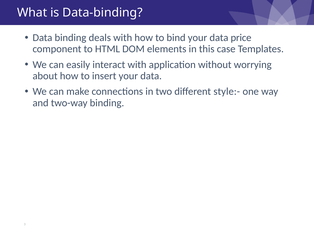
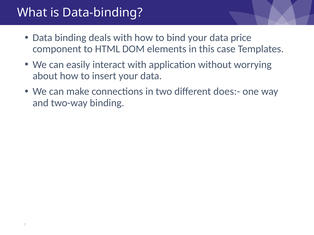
style:-: style:- -> does:- (227, 92)
